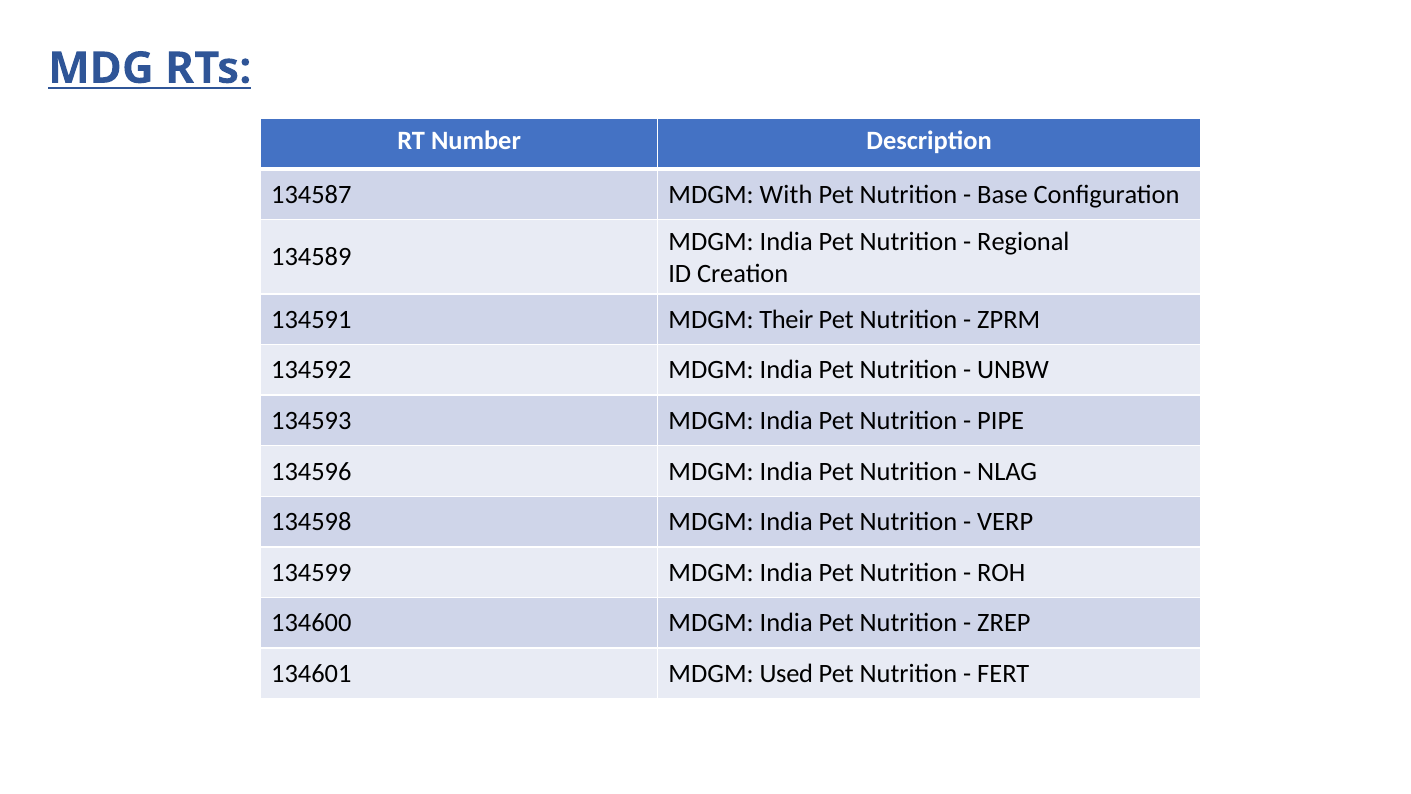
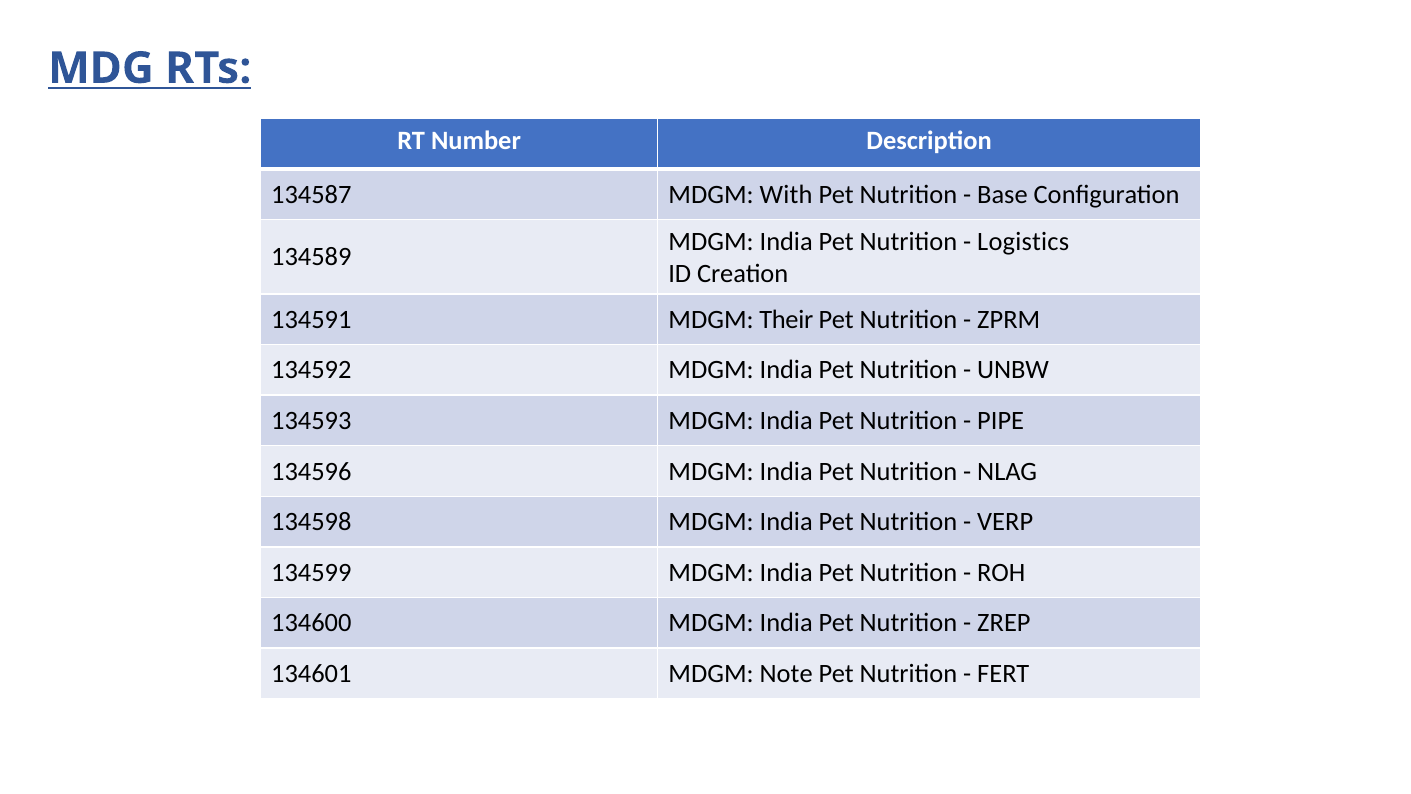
Regional: Regional -> Logistics (1023, 241)
Used: Used -> Note (786, 673)
